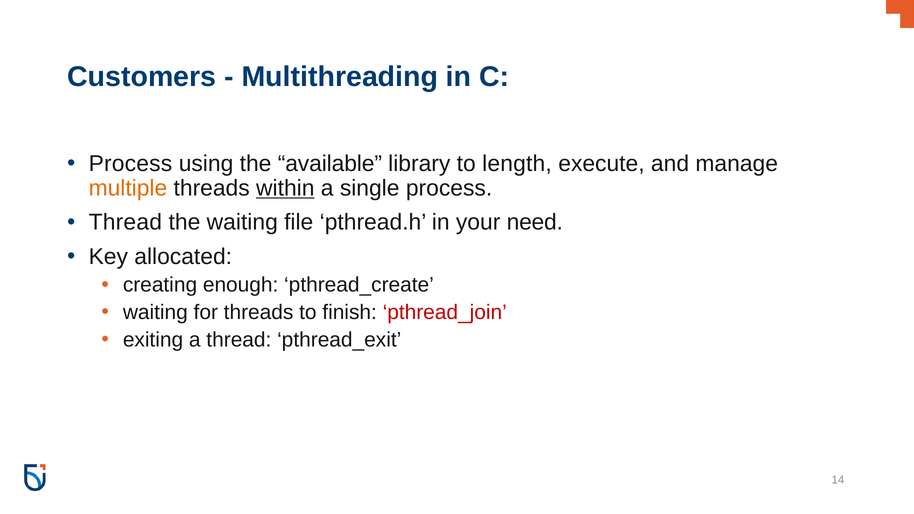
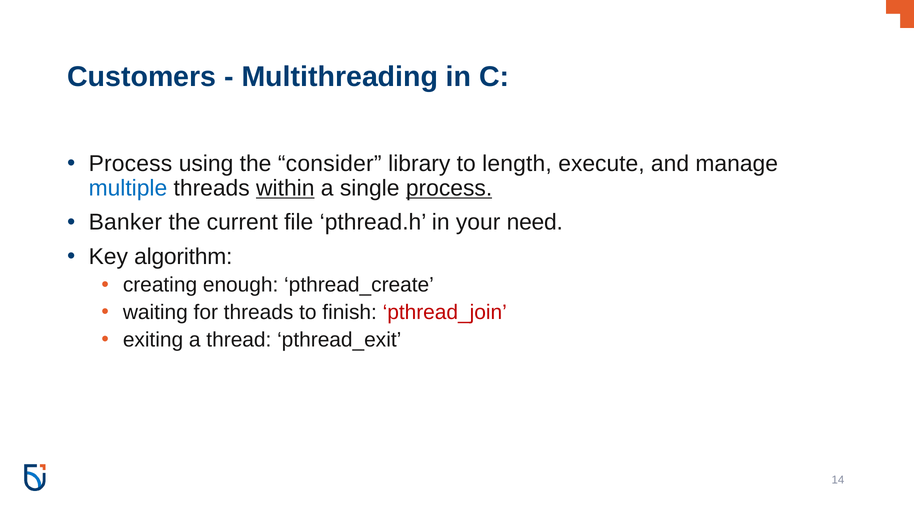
available: available -> consider (330, 164)
multiple colour: orange -> blue (128, 188)
process underline: none -> present (449, 188)
Thread: Thread -> Banker (125, 222)
the waiting: waiting -> current (242, 222)
allocated: allocated -> algorithm (183, 257)
